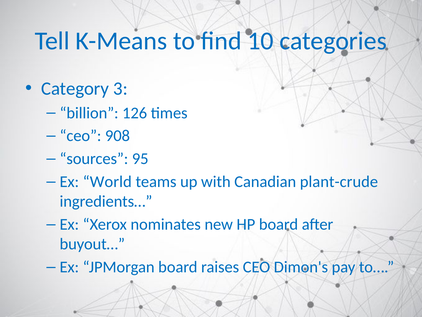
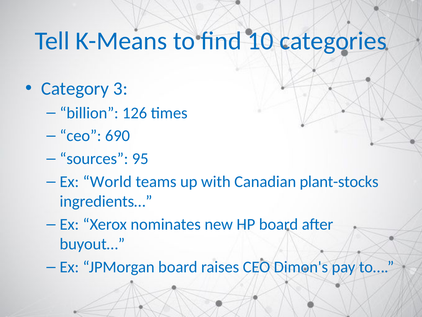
908: 908 -> 690 (118, 136)
plant-crude: plant-crude -> plant-stocks (339, 182)
